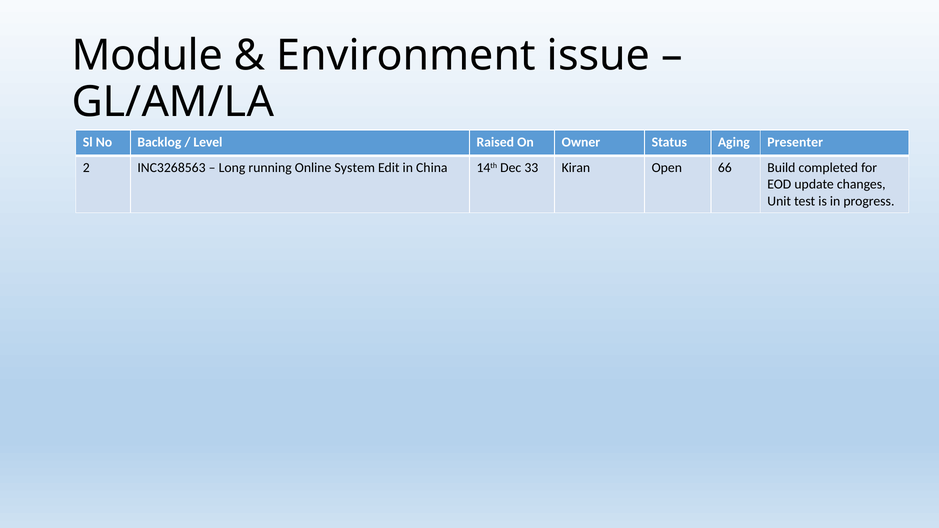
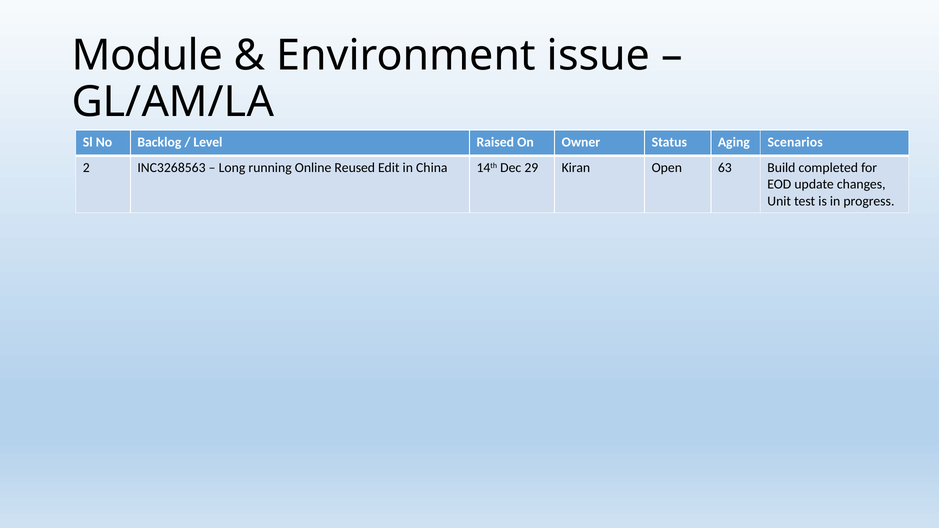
Presenter: Presenter -> Scenarios (795, 142)
System: System -> Reused (355, 168)
33: 33 -> 29 (531, 168)
66: 66 -> 63 (725, 168)
